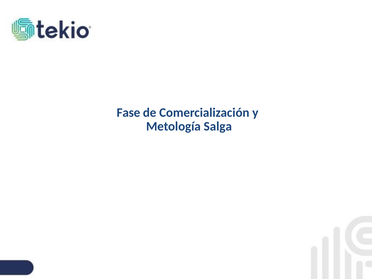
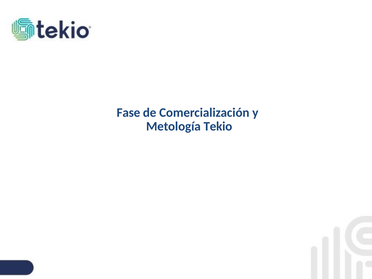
Salga: Salga -> Tekio (218, 126)
